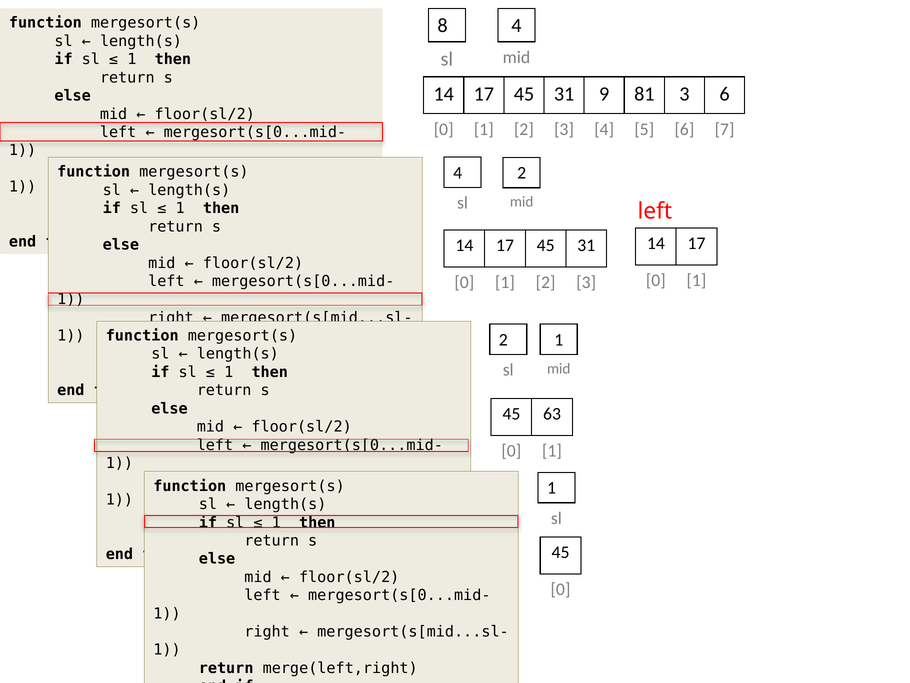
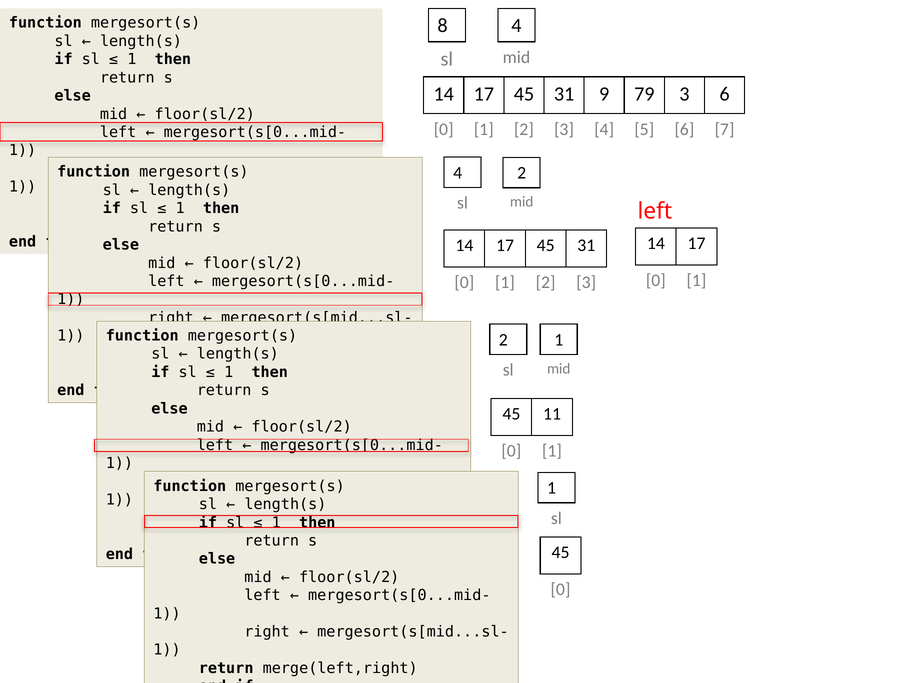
81: 81 -> 79 (644, 94)
63: 63 -> 11 (552, 414)
